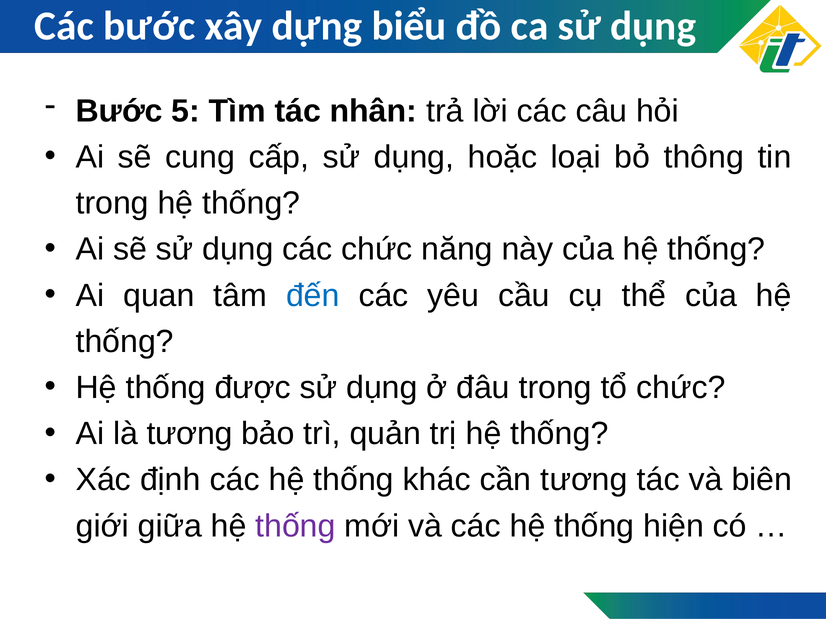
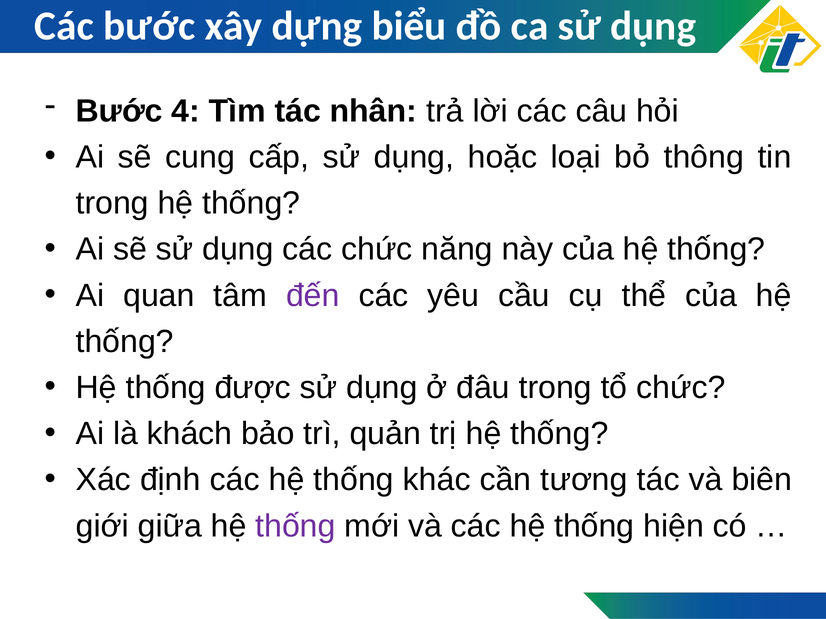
5: 5 -> 4 (186, 111)
đến colour: blue -> purple (313, 296)
là tương: tương -> khách (190, 434)
